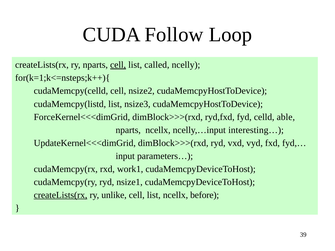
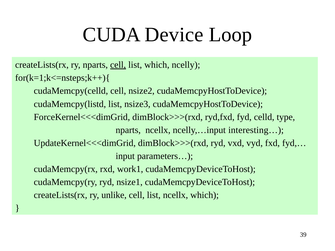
Follow: Follow -> Device (174, 35)
list called: called -> which (157, 65)
able: able -> type (286, 117)
createLists(rx underline: present -> none (61, 195)
ncellx before: before -> which (205, 195)
